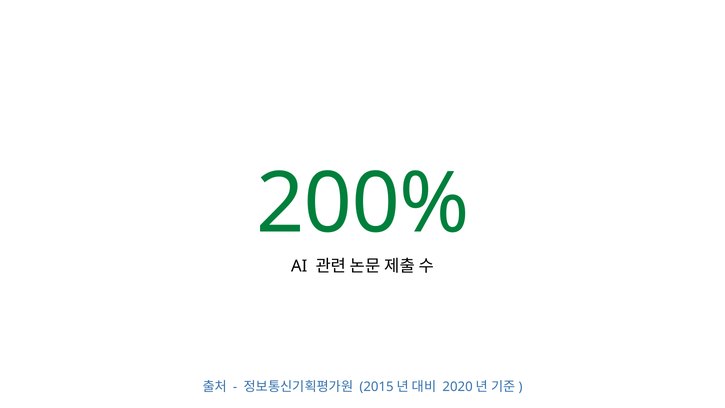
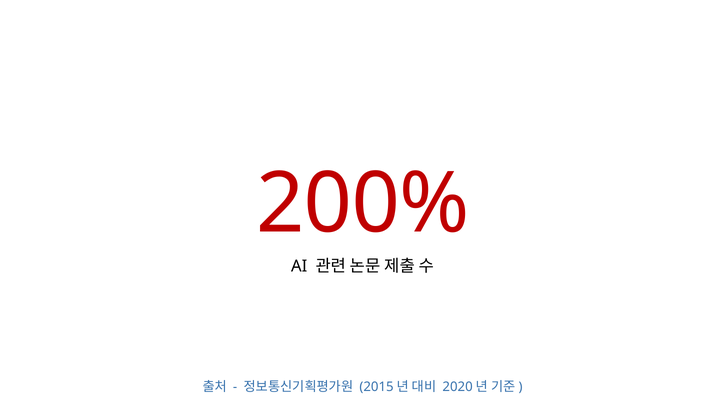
200% colour: green -> red (363, 204)
